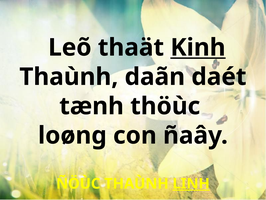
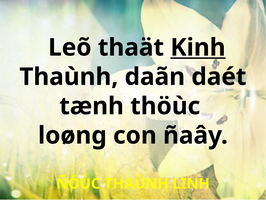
LINH underline: present -> none (191, 183)
